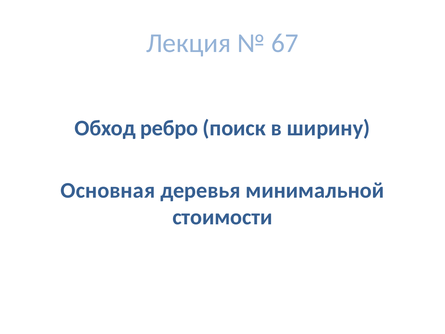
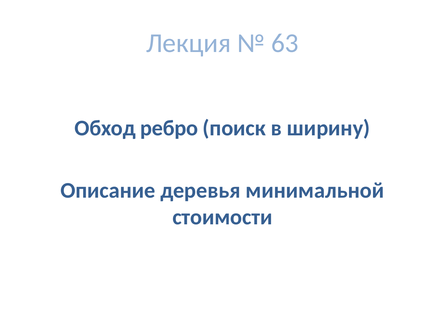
67: 67 -> 63 (285, 43)
Основная: Основная -> Описание (108, 190)
